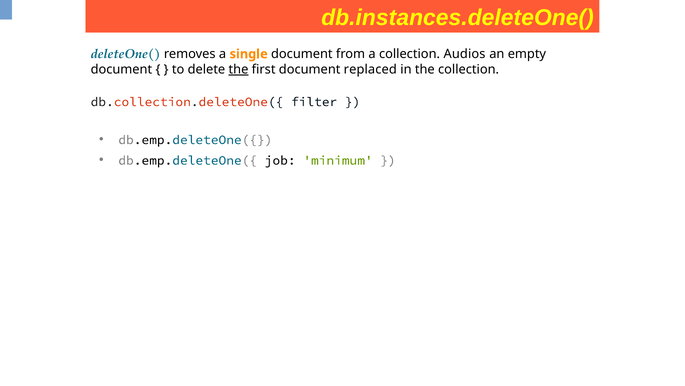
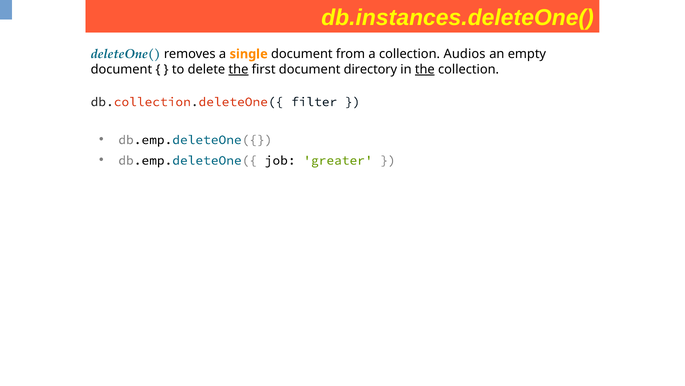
replaced: replaced -> directory (370, 69)
the underline: none -> present (425, 69)
minimum: minimum -> greater (338, 160)
